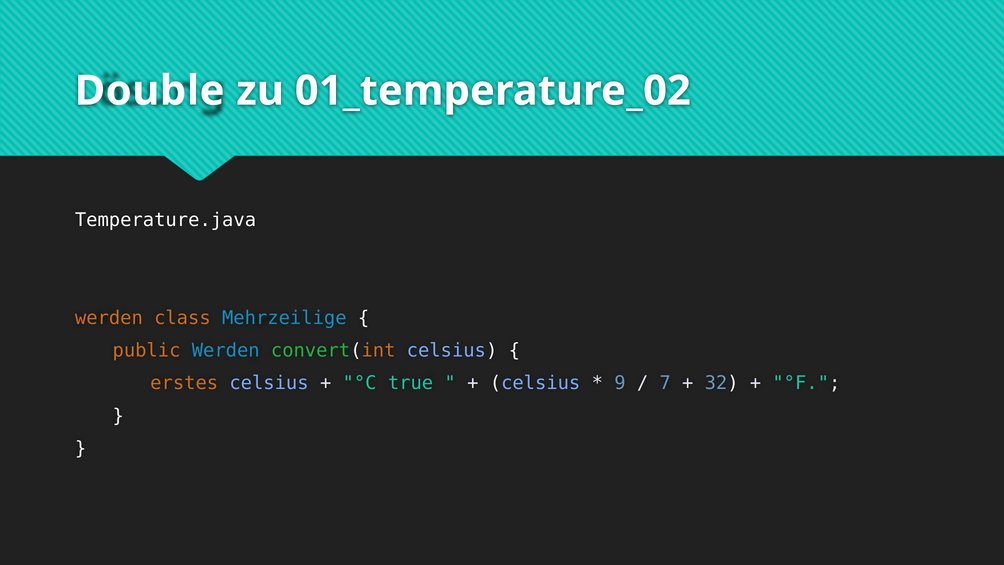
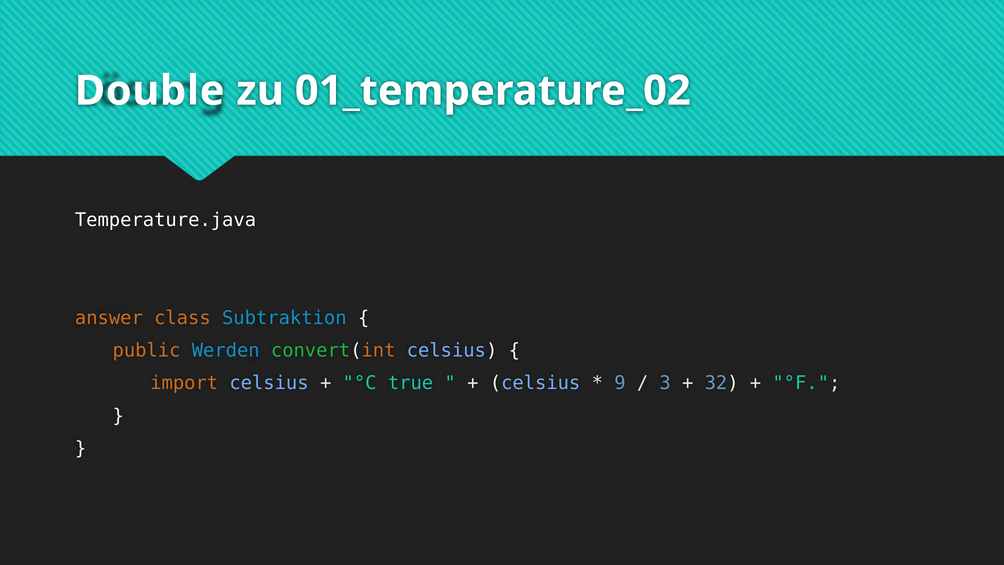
werden: werden -> answer (109, 318)
Mehrzeilige: Mehrzeilige -> Subtraktion (284, 318)
erstes: erstes -> import (184, 383)
7: 7 -> 3 (665, 383)
